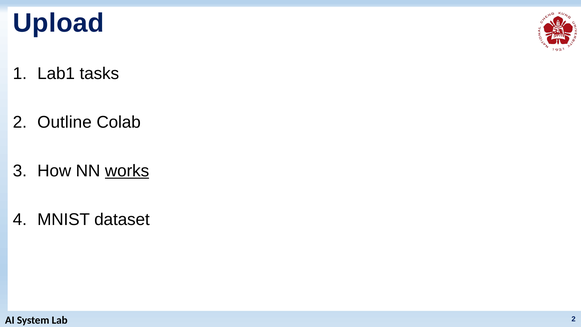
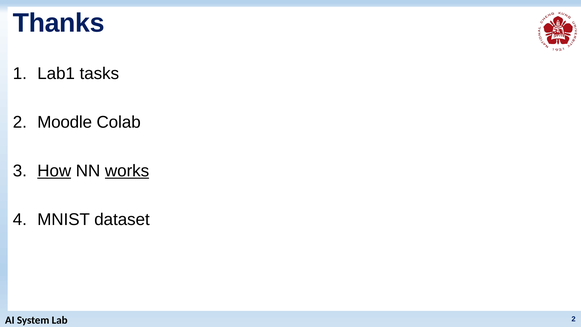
Upload: Upload -> Thanks (59, 23)
Outline: Outline -> Moodle (65, 122)
How underline: none -> present (54, 171)
